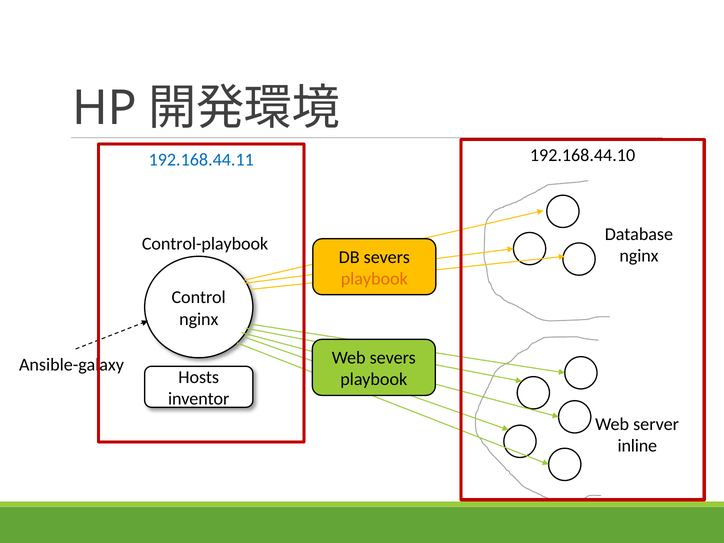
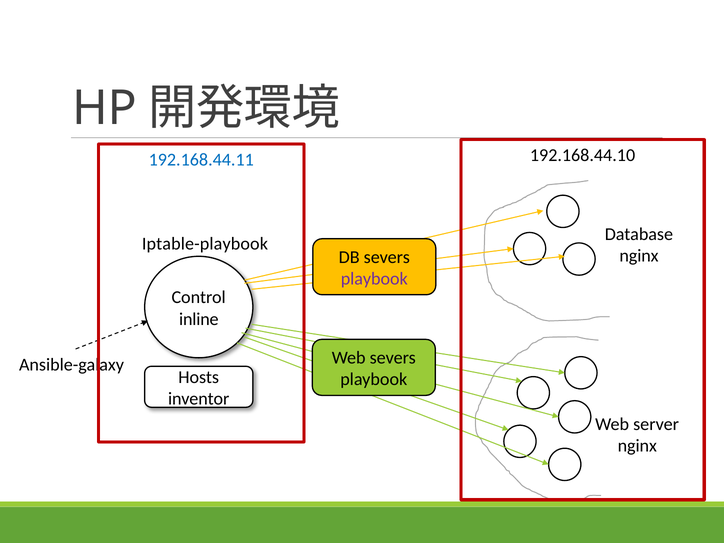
Control-playbook: Control-playbook -> Iptable-playbook (205, 244)
playbook colour: orange -> purple (374, 279)
nginx: nginx -> inline (199, 319)
inline: inline -> nginx (637, 446)
